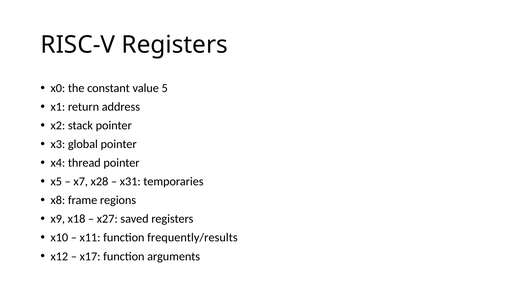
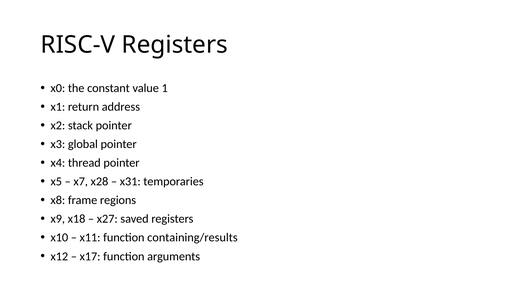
5: 5 -> 1 (165, 88)
frequently/results: frequently/results -> containing/results (192, 238)
